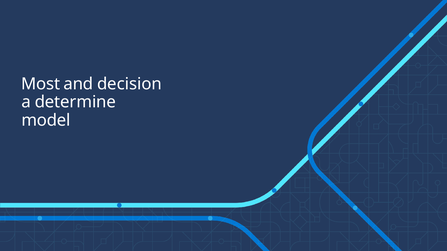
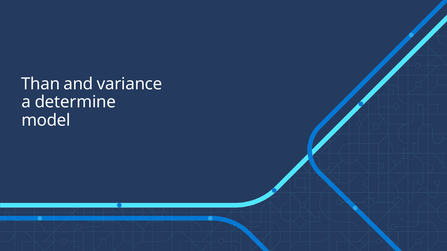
Most: Most -> Than (41, 84)
decision: decision -> variance (130, 84)
